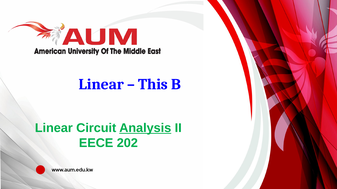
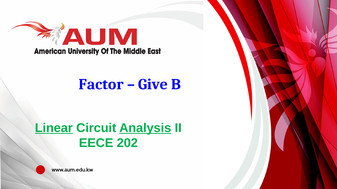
Linear: Linear -> Factor (101, 84)
This: This -> Give (153, 84)
Linear underline: none -> present (54, 128)
